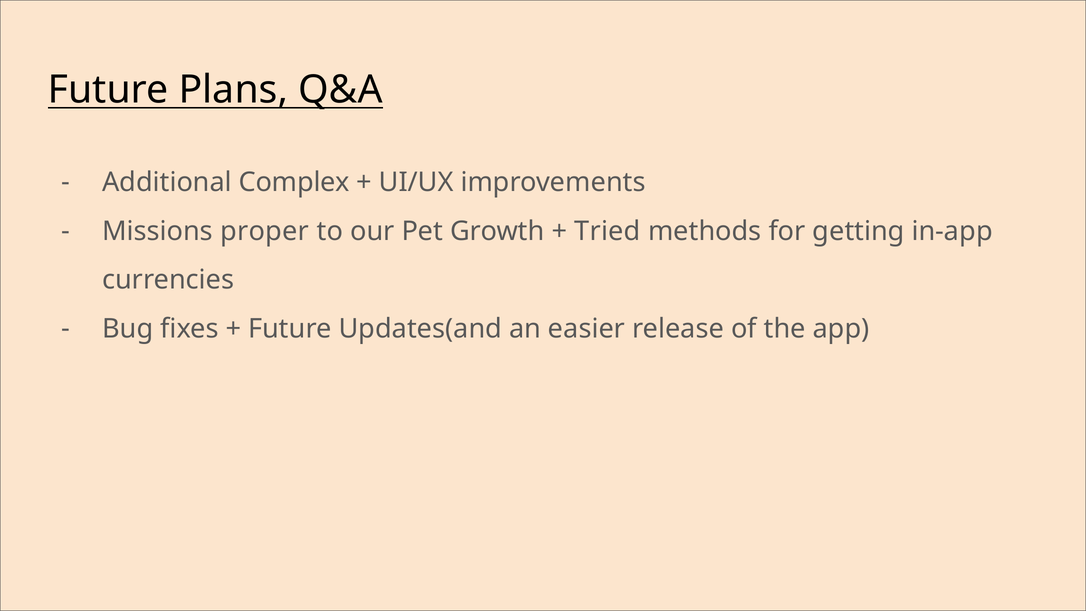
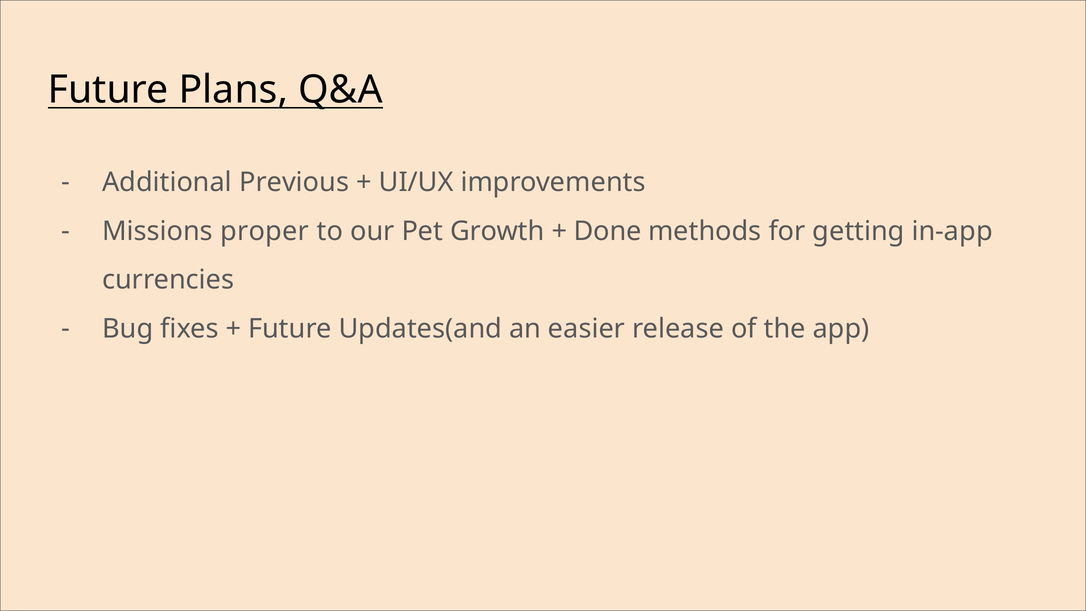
Complex: Complex -> Previous (294, 182)
Tried: Tried -> Done (608, 231)
